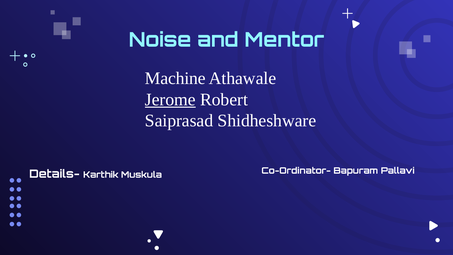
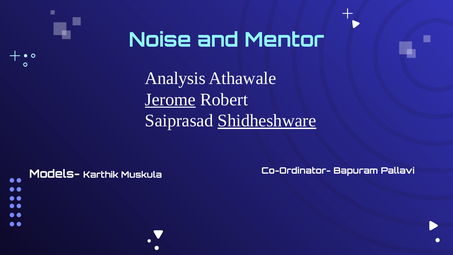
Machine: Machine -> Analysis (175, 78)
Shidheshware underline: none -> present (267, 121)
Details-: Details- -> Models- (55, 174)
